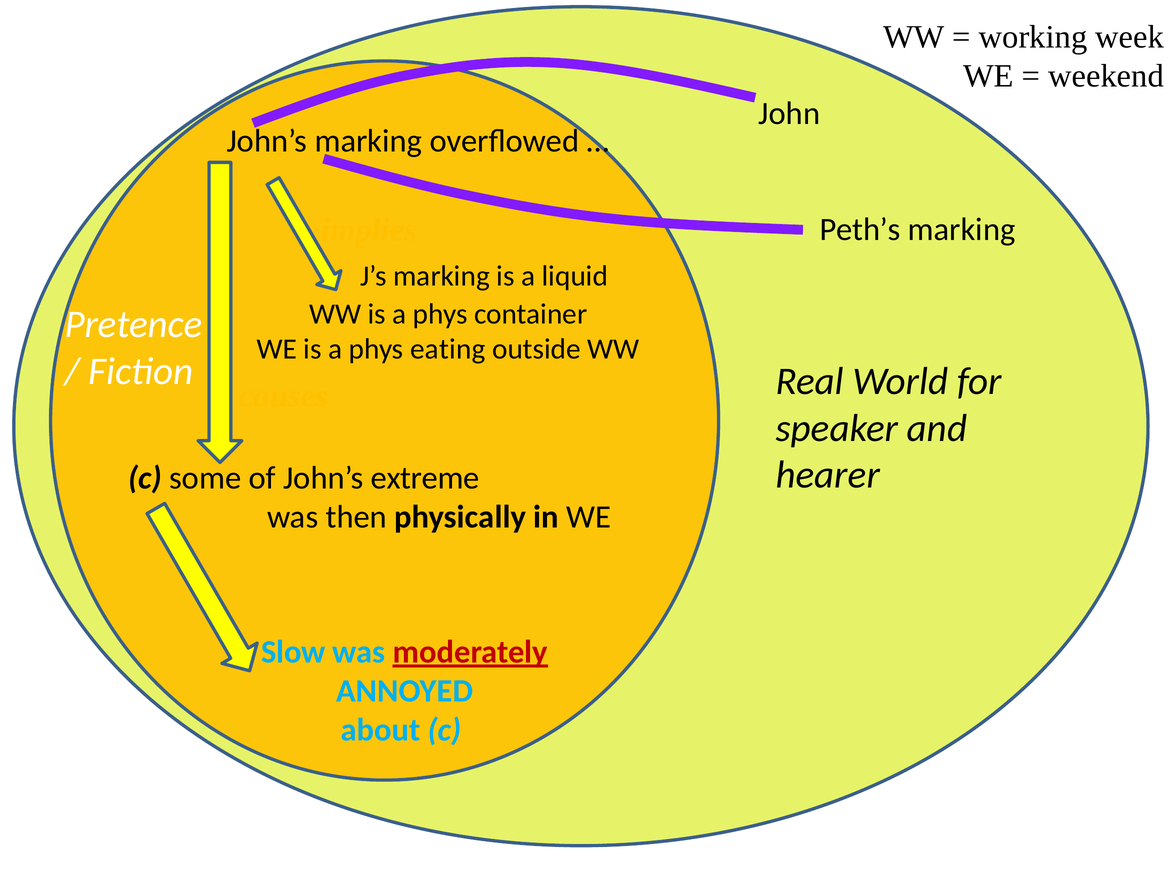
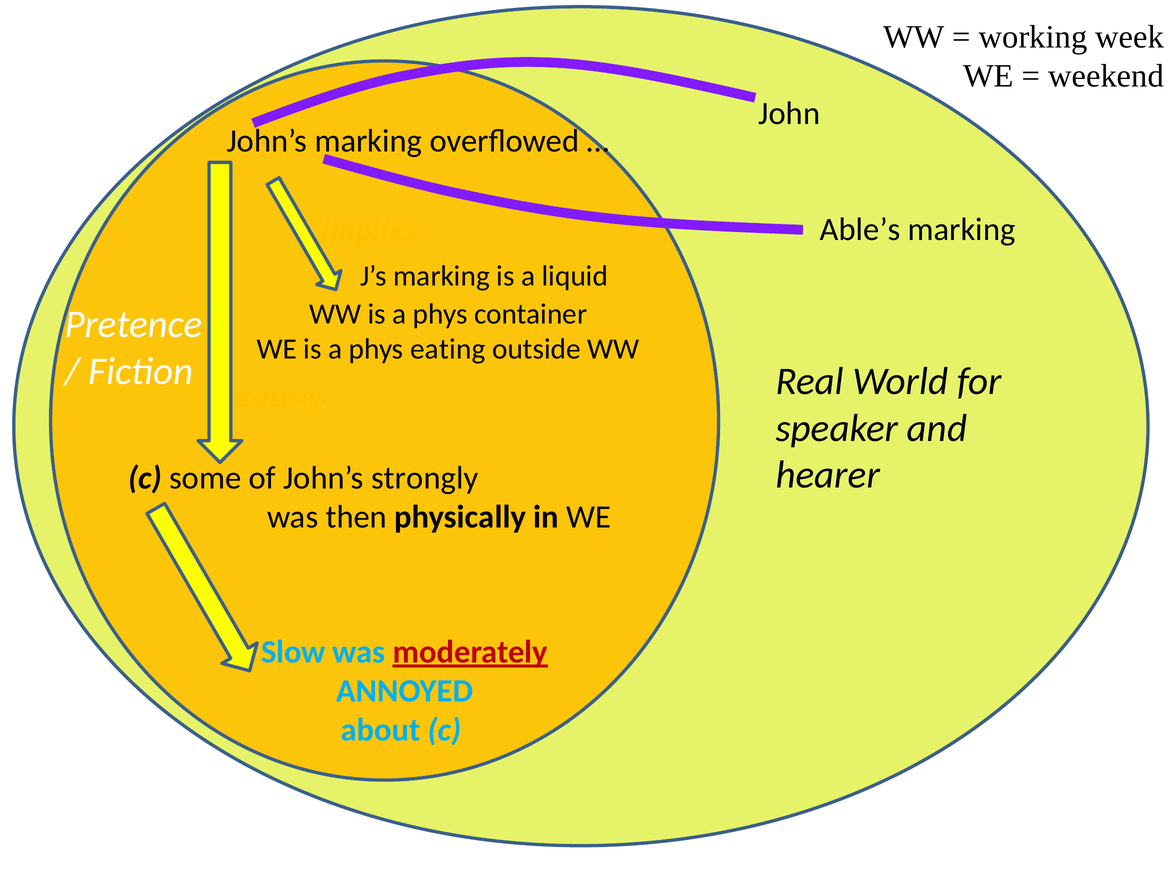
Peth’s: Peth’s -> Able’s (860, 230)
extreme: extreme -> strongly (425, 478)
